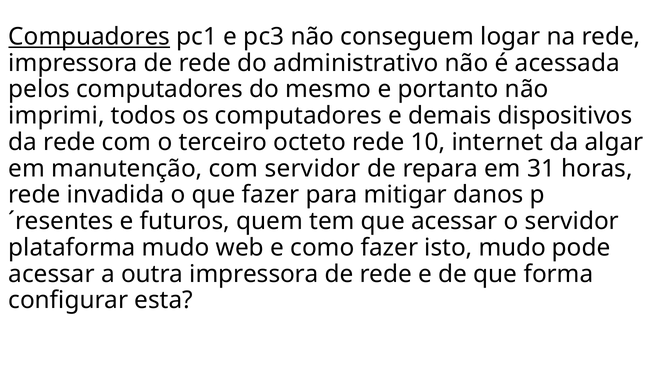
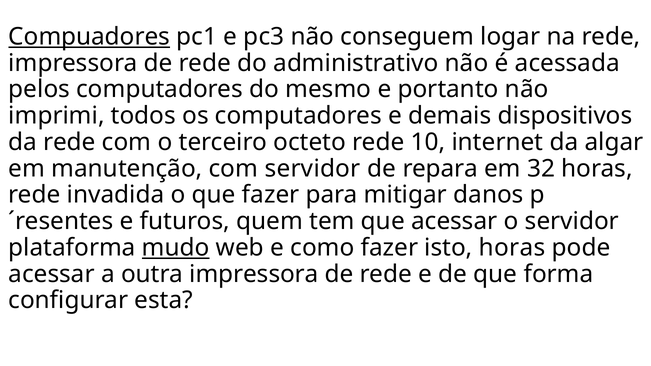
31: 31 -> 32 (541, 169)
mudo underline: none -> present (176, 248)
isto mudo: mudo -> horas (512, 248)
